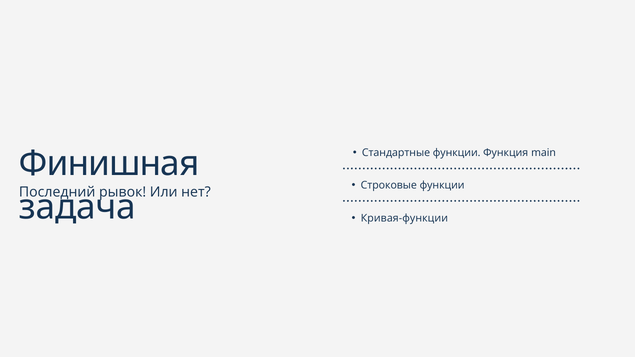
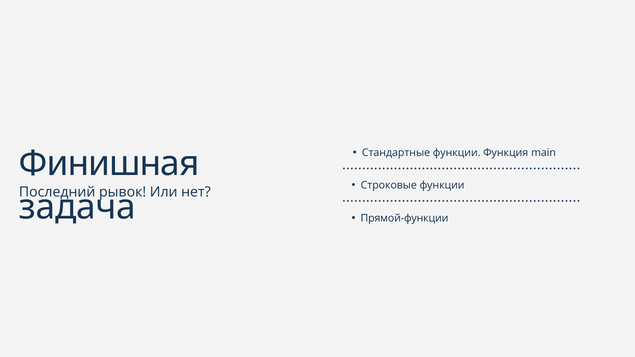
Кривая-функции: Кривая-функции -> Прямой-функции (404, 218)
